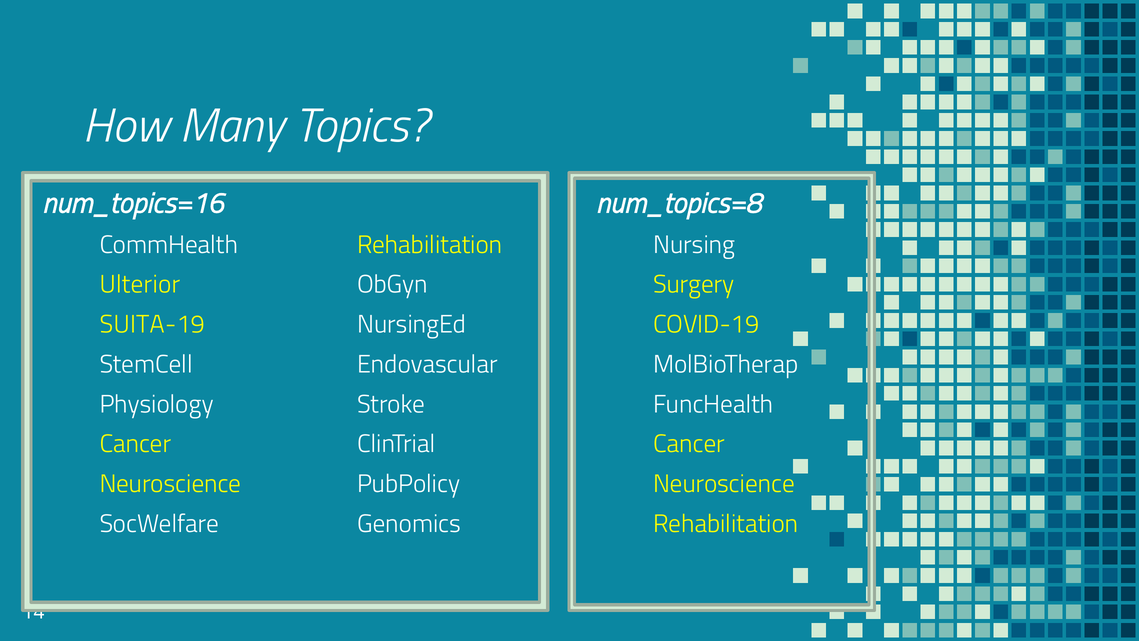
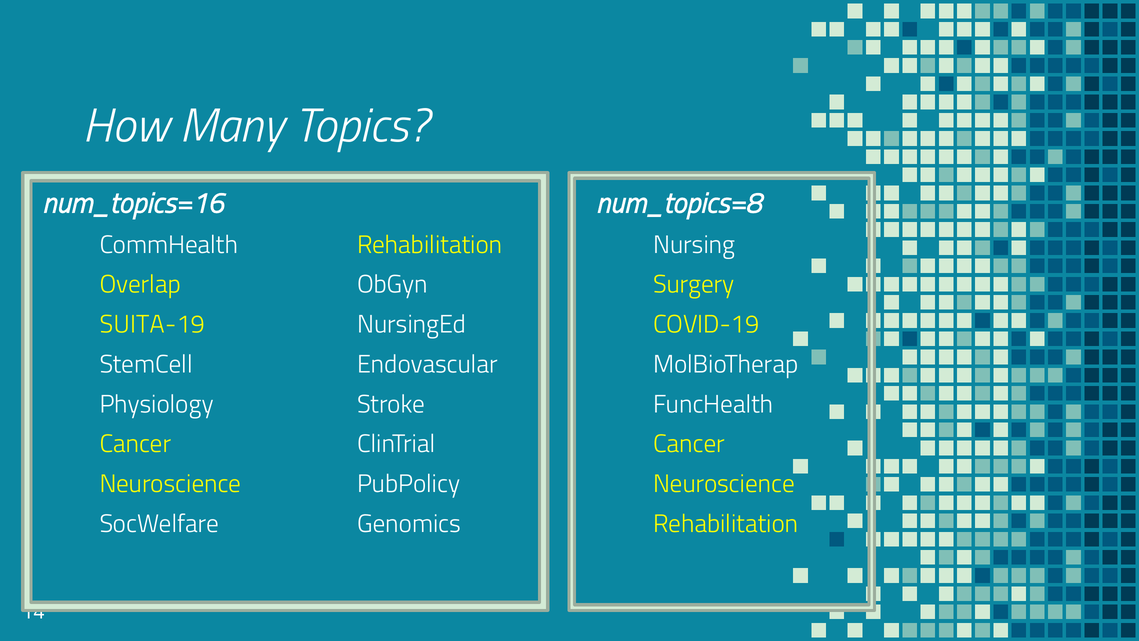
Ulterior: Ulterior -> Overlap (140, 284)
